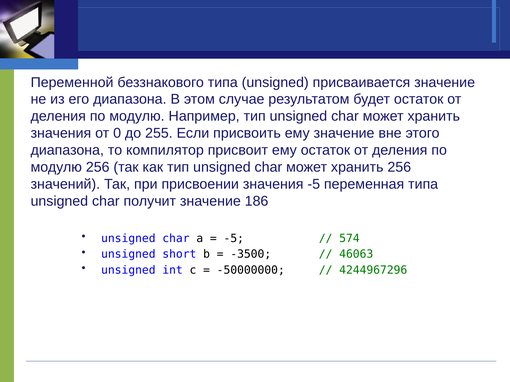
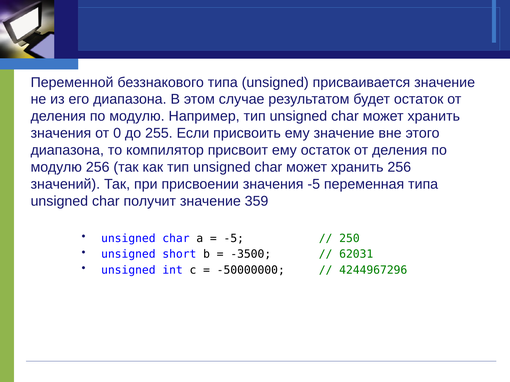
186: 186 -> 359 (257, 201)
574: 574 -> 250 (349, 239)
46063: 46063 -> 62031 (356, 255)
